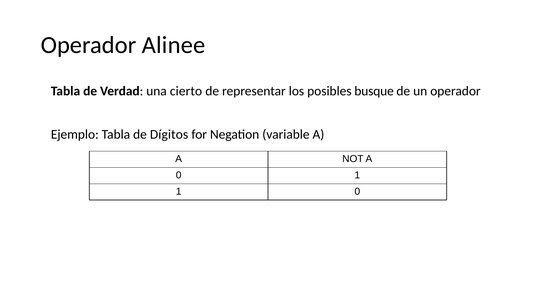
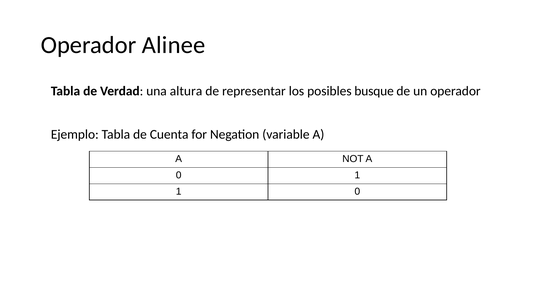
cierto: cierto -> altura (186, 91)
Dígitos: Dígitos -> Cuenta (169, 135)
